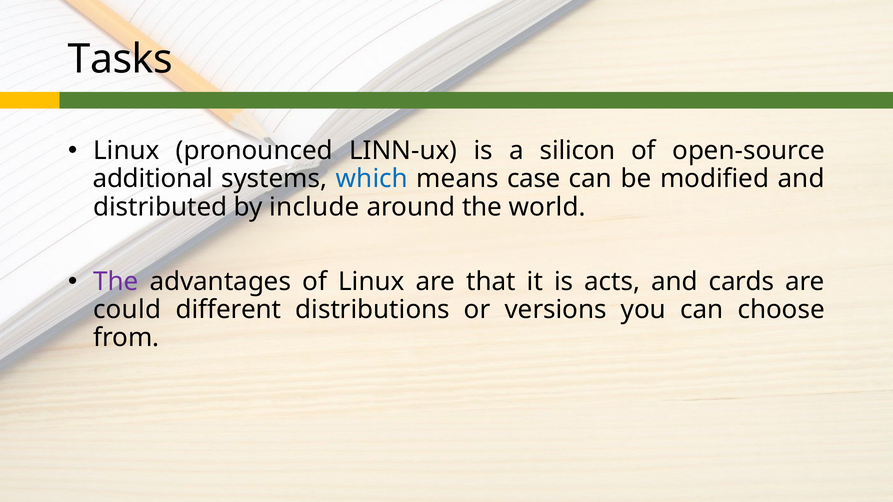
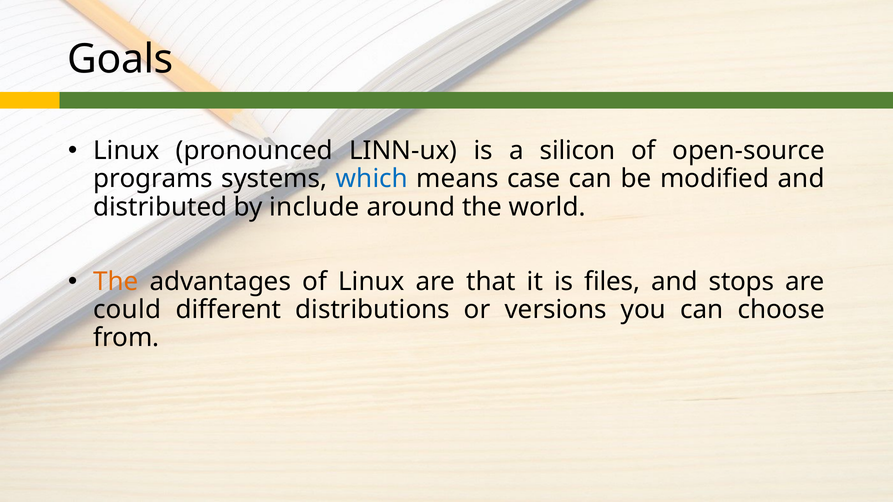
Tasks: Tasks -> Goals (120, 59)
additional: additional -> programs (153, 179)
The colour: purple -> orange (116, 282)
acts: acts -> files (612, 282)
cards: cards -> stops (742, 282)
